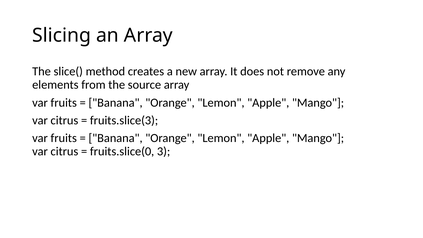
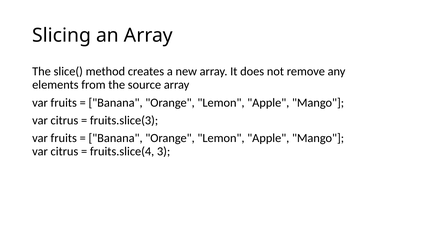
fruits.slice(0: fruits.slice(0 -> fruits.slice(4 (122, 151)
